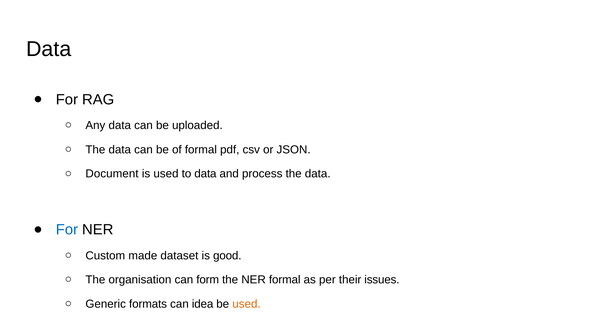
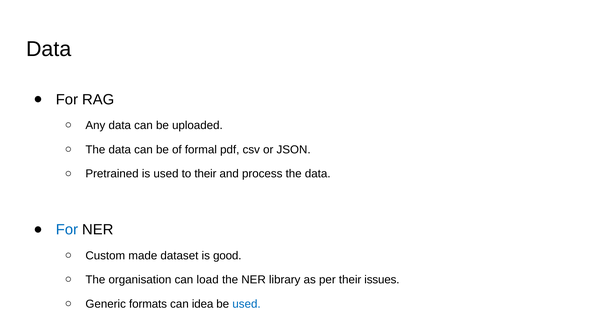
Document: Document -> Pretrained (112, 174)
to data: data -> their (205, 174)
form: form -> load (208, 279)
NER formal: formal -> library (285, 279)
used colour: orange -> blue (247, 304)
